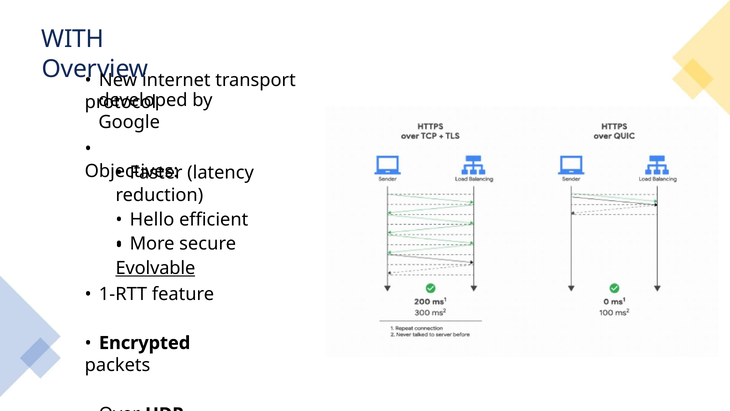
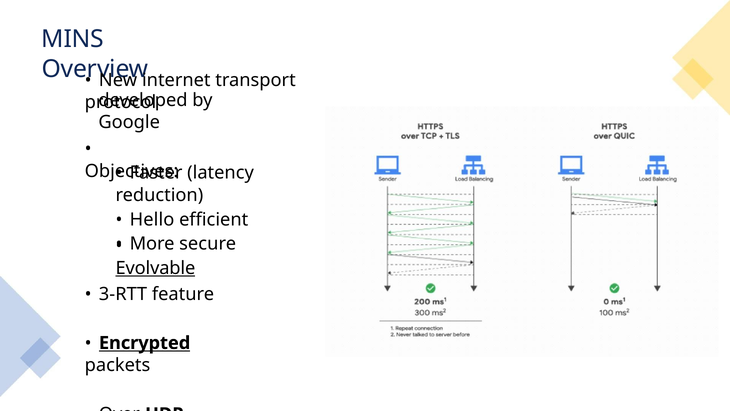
WITH: WITH -> MINS (73, 39)
1-RTT: 1-RTT -> 3-RTT (123, 294)
Encrypted underline: none -> present (145, 343)
